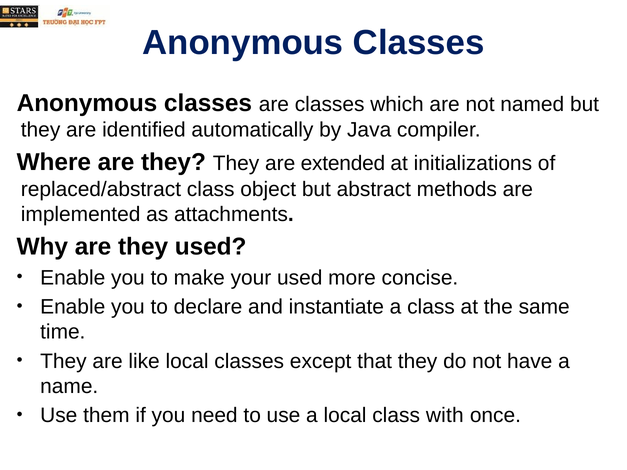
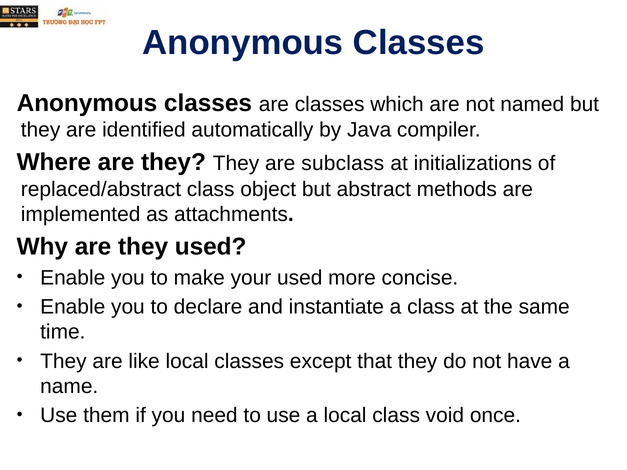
extended: extended -> subclass (343, 163)
with: with -> void (445, 416)
